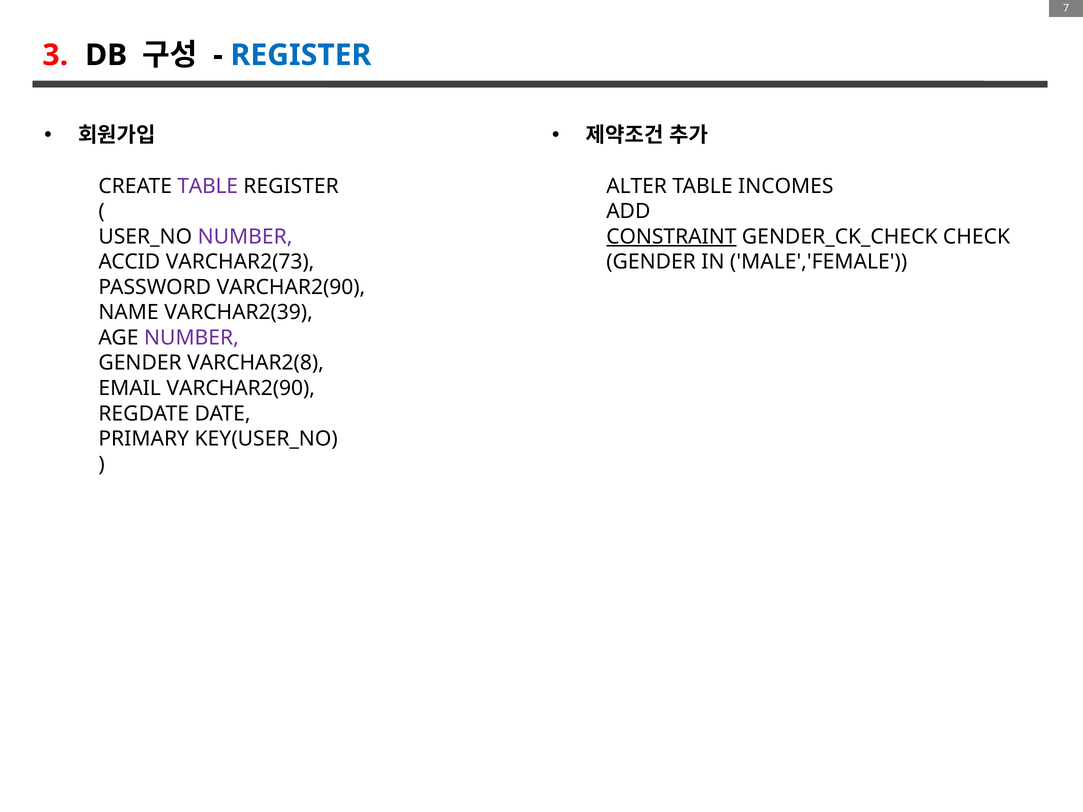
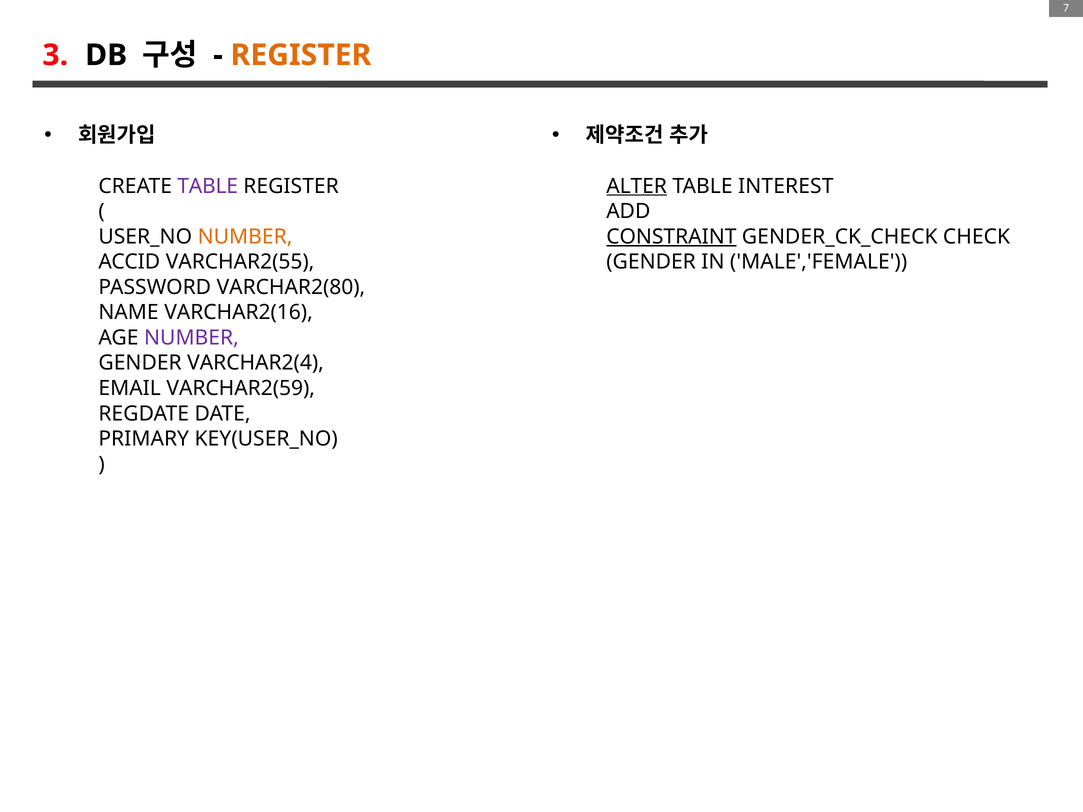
REGISTER colour: blue -> orange (301, 55)
ALTER underline: none -> present (637, 186)
INCOMES: INCOMES -> INTEREST (786, 186)
NUMBER colour: purple -> orange (245, 237)
VARCHAR2(73: VARCHAR2(73 -> VARCHAR2(55 (240, 262)
PASSWORD VARCHAR2(90: VARCHAR2(90 -> VARCHAR2(80 (291, 287)
VARCHAR2(39: VARCHAR2(39 -> VARCHAR2(16 (239, 313)
VARCHAR2(8: VARCHAR2(8 -> VARCHAR2(4 (256, 363)
EMAIL VARCHAR2(90: VARCHAR2(90 -> VARCHAR2(59 (241, 388)
